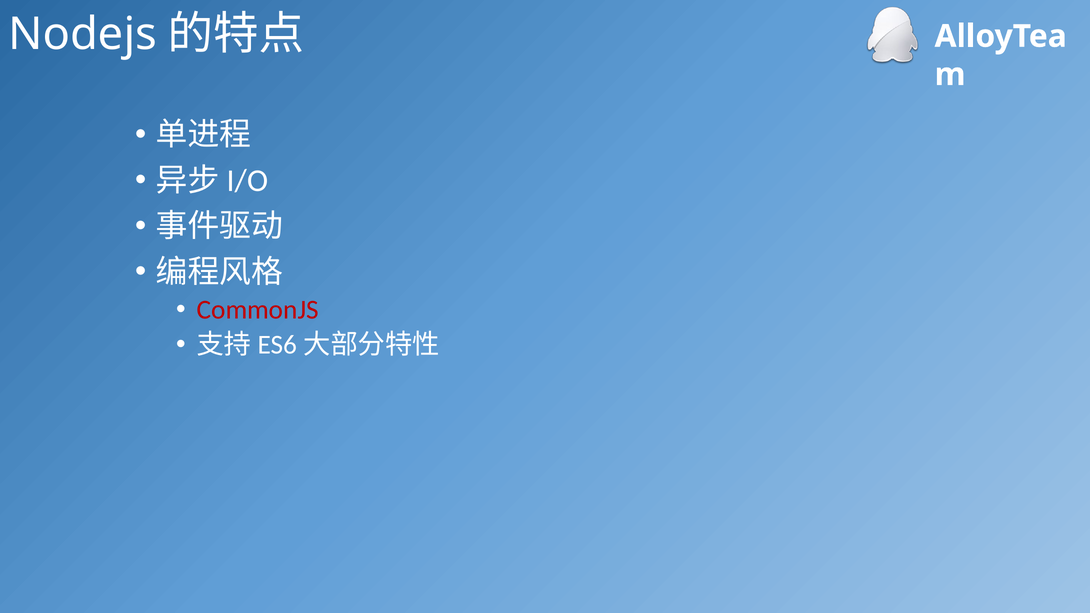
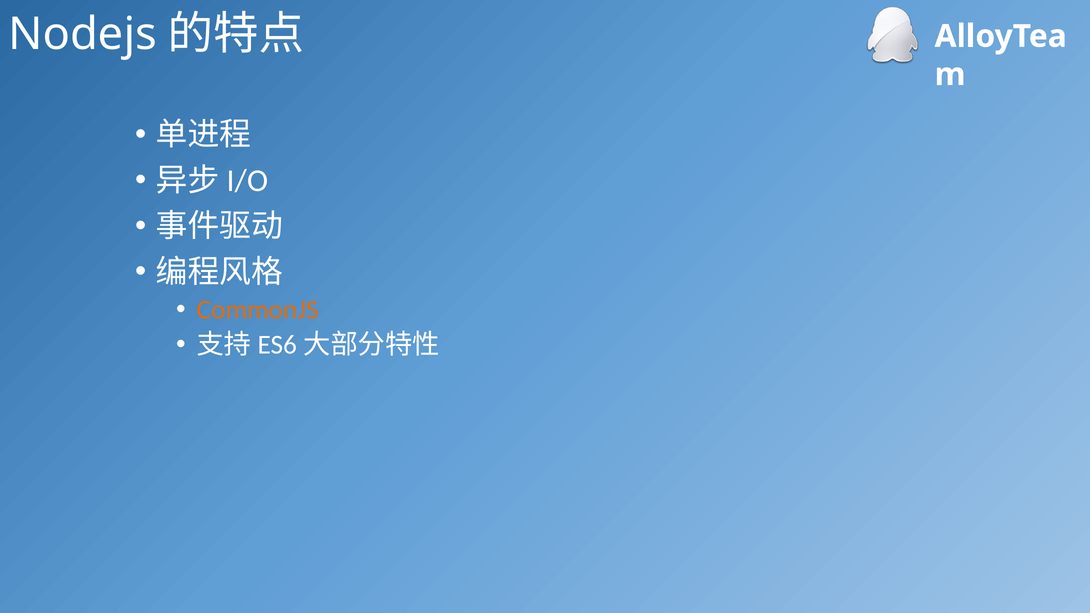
CommonJS colour: red -> orange (258, 310)
